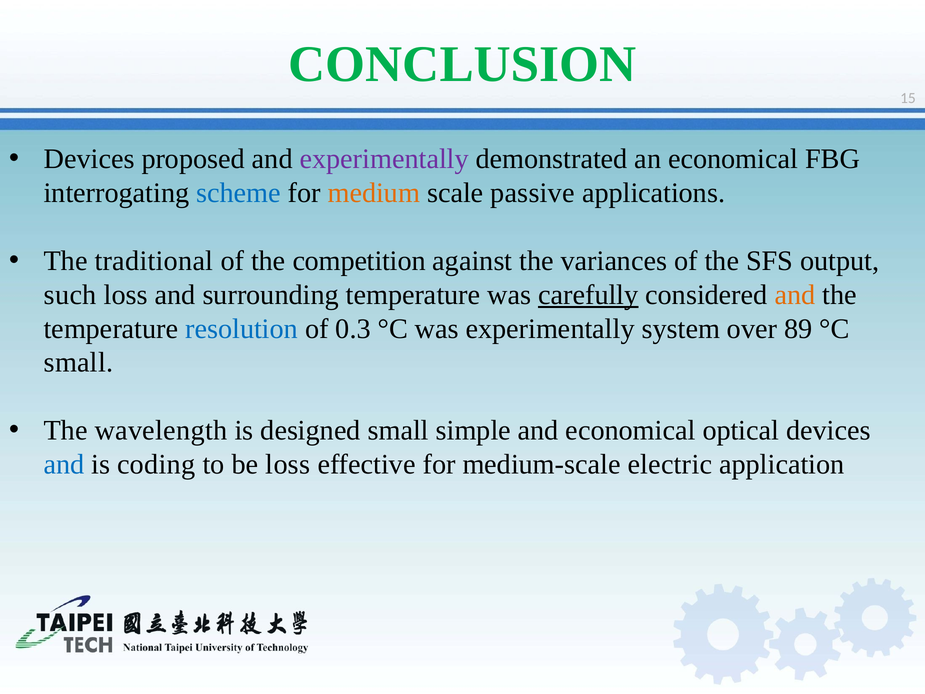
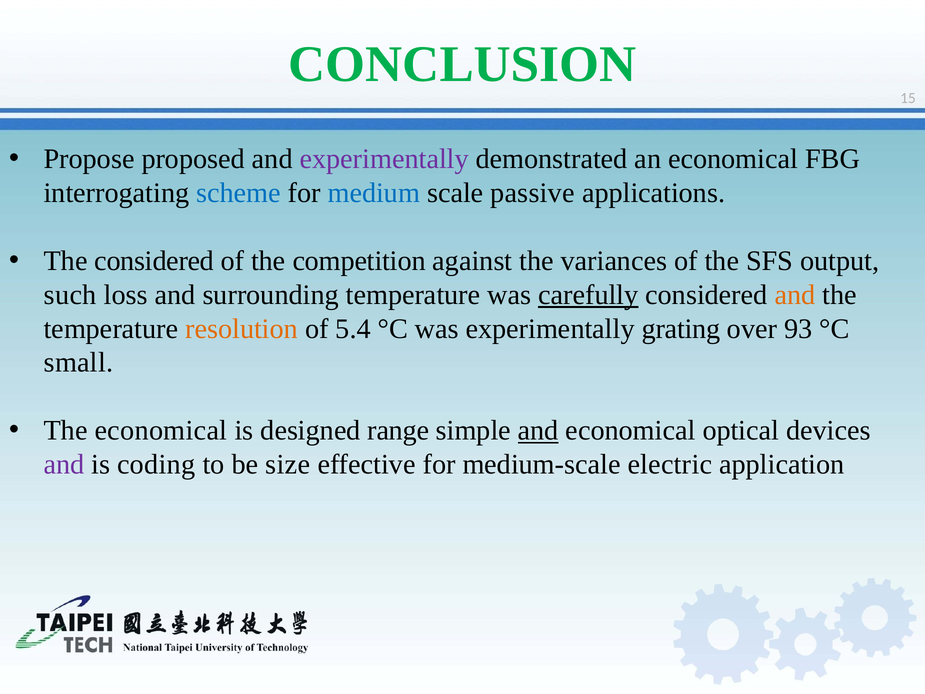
Devices: Devices -> Propose (89, 159)
medium colour: orange -> blue (374, 193)
The traditional: traditional -> considered (154, 261)
resolution colour: blue -> orange (242, 329)
0.3: 0.3 -> 5.4 (353, 329)
system: system -> grating (681, 329)
89: 89 -> 93 (798, 329)
The wavelength: wavelength -> economical (161, 430)
designed small: small -> range (398, 430)
and underline: none -> present (538, 430)
and colour: blue -> purple (64, 464)
be loss: loss -> size (288, 464)
